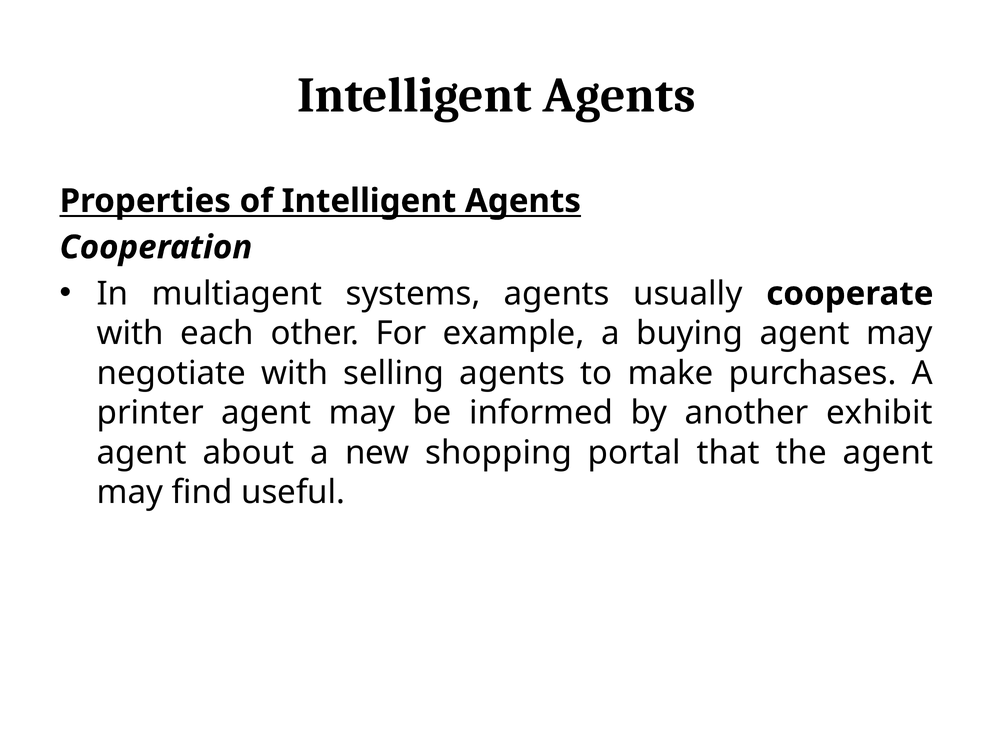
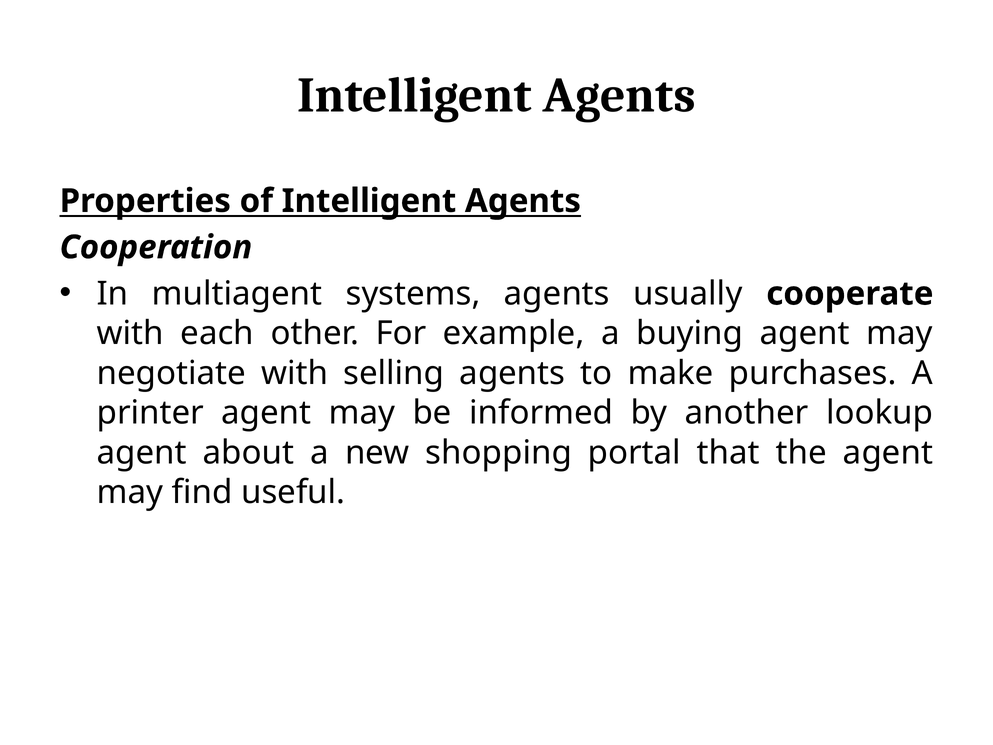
exhibit: exhibit -> lookup (880, 413)
